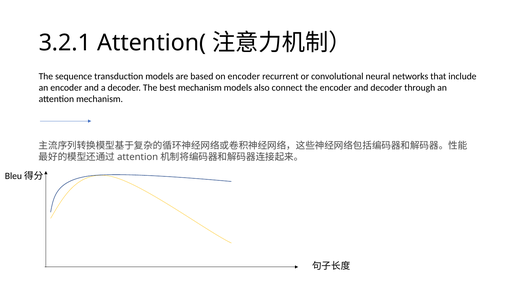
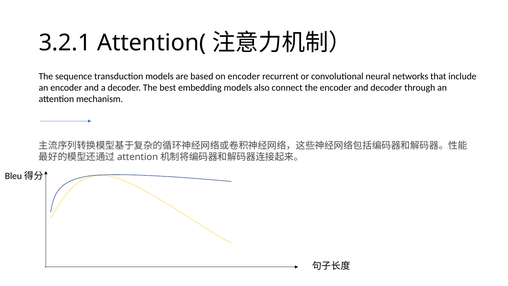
best mechanism: mechanism -> embedding (200, 88)
